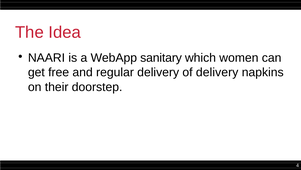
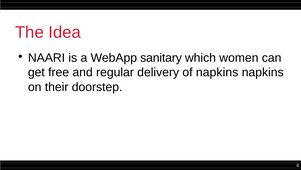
of delivery: delivery -> napkins (217, 72)
